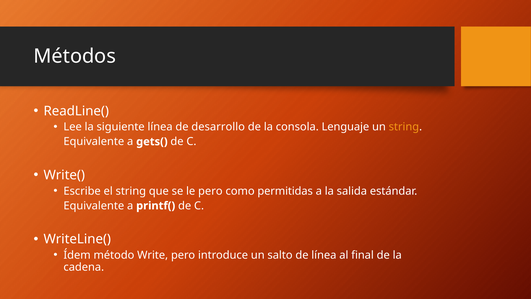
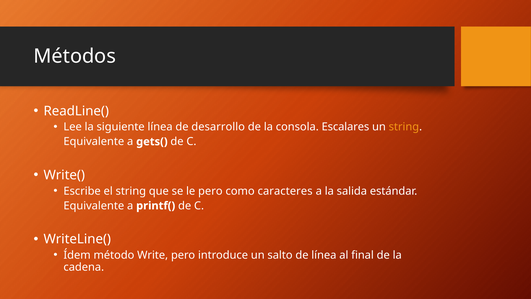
Lenguaje: Lenguaje -> Escalares (345, 127)
permitidas: permitidas -> caracteres (285, 191)
